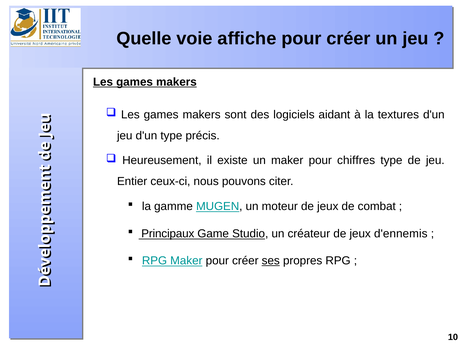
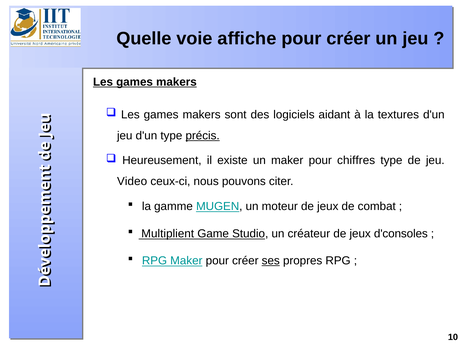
précis underline: none -> present (203, 136)
Entier: Entier -> Video (132, 181)
Principaux: Principaux -> Multiplient (168, 234)
d'ennemis: d'ennemis -> d'consoles (401, 234)
